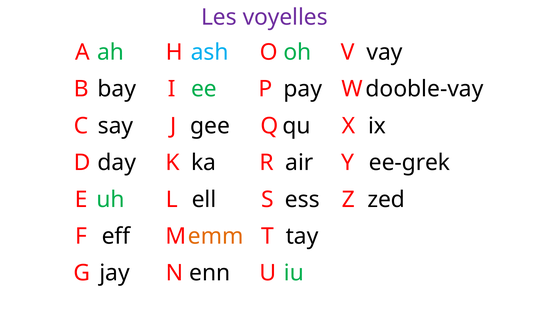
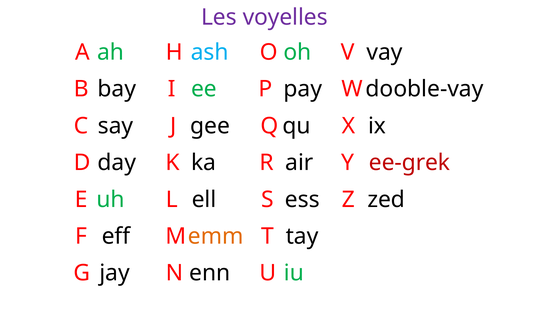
ee-grek colour: black -> red (410, 163)
